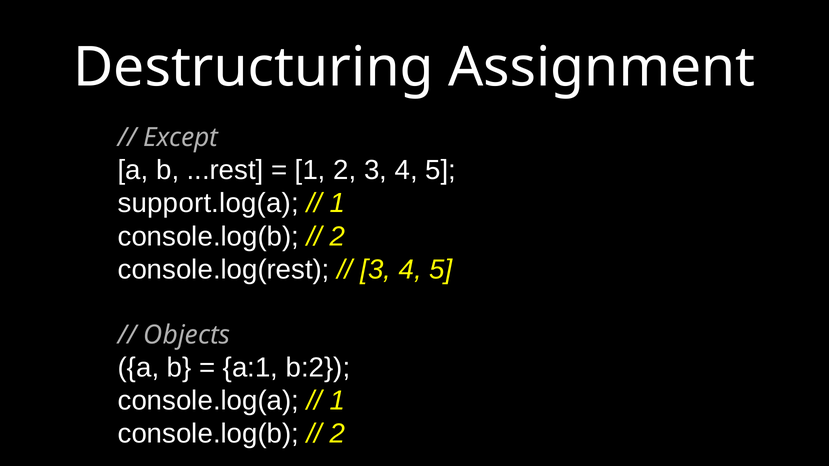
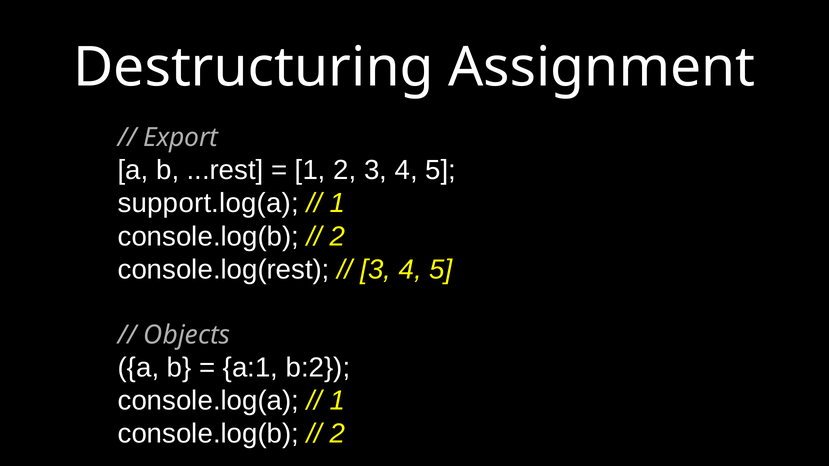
Except: Except -> Export (181, 138)
